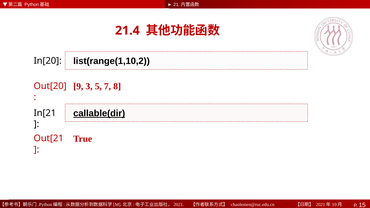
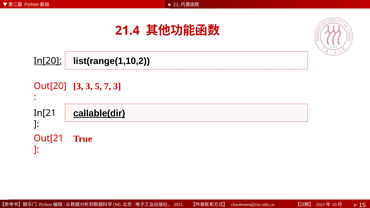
In[20 underline: none -> present (48, 61)
9: 9 -> 3 (78, 86)
7 8: 8 -> 3 (117, 86)
